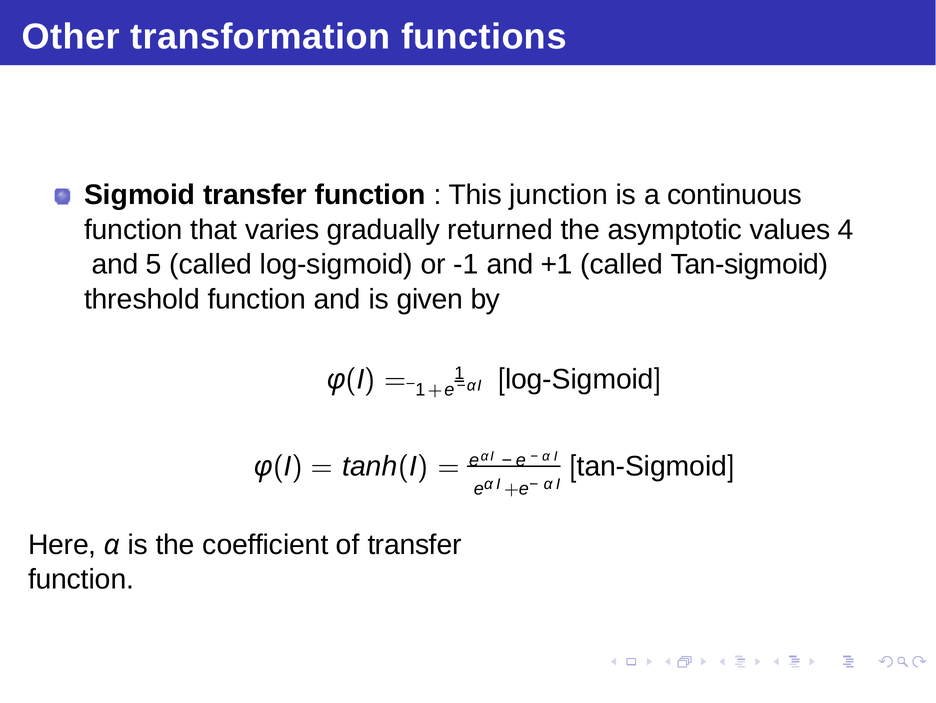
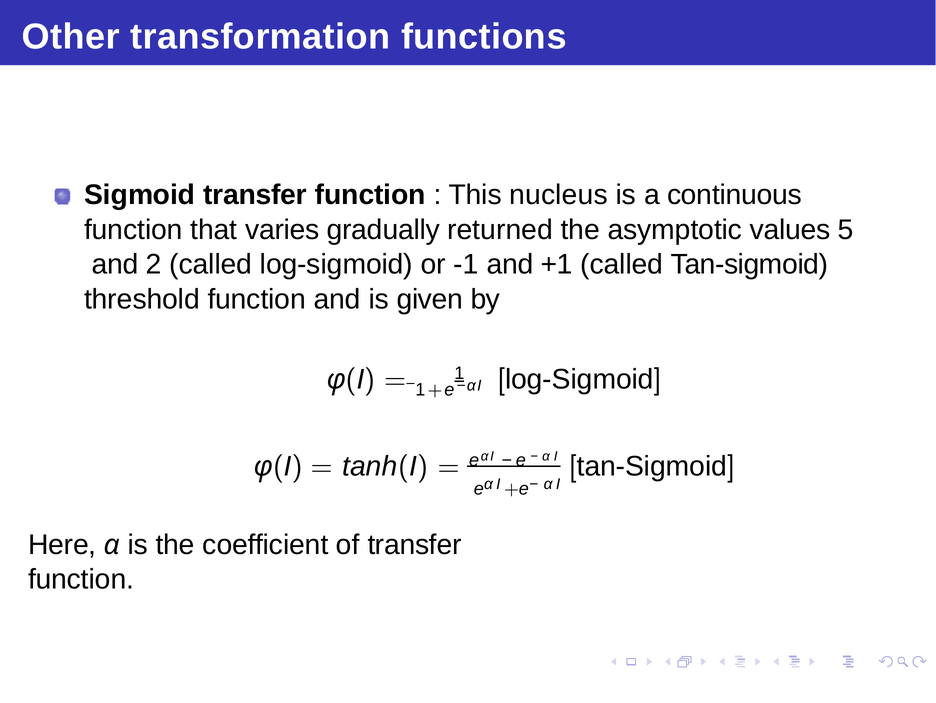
junction: junction -> nucleus (559, 195)
4: 4 -> 5 (846, 230)
5: 5 -> 2 (154, 264)
